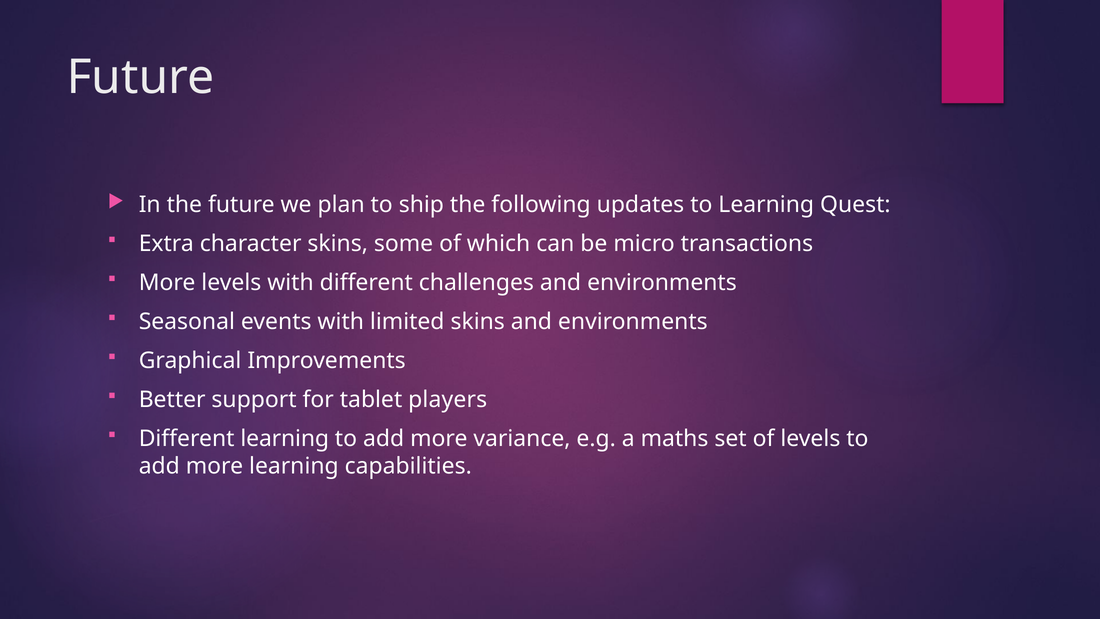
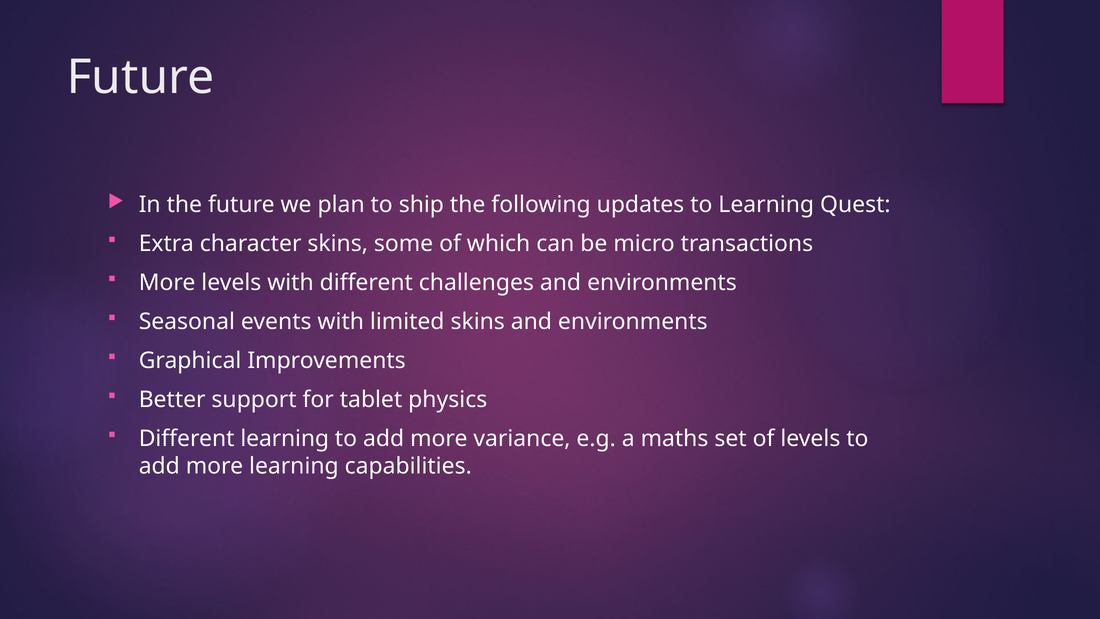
players: players -> physics (448, 400)
